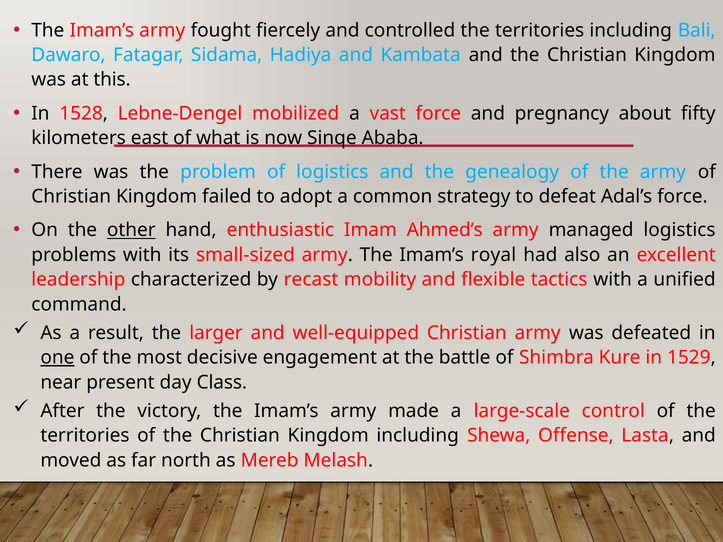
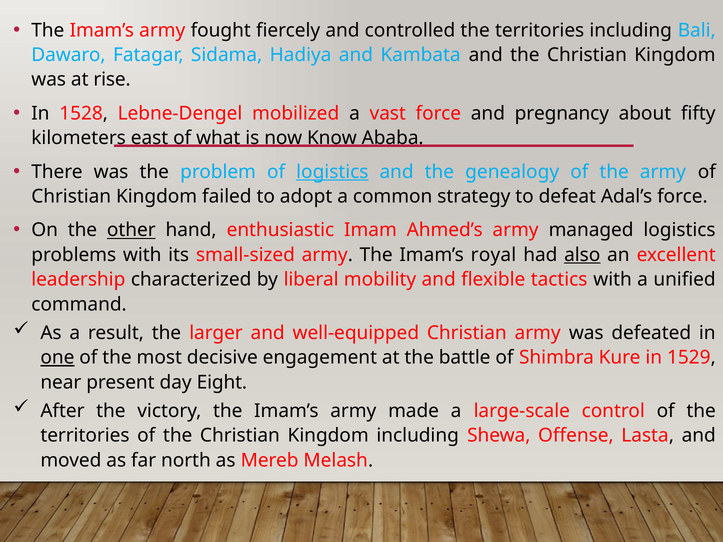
this: this -> rise (112, 80)
Sinqe: Sinqe -> Know (332, 138)
logistics underline: none -> present (332, 172)
also underline: none -> present (582, 255)
recast: recast -> liberal (311, 280)
Class: Class -> Eight (222, 382)
